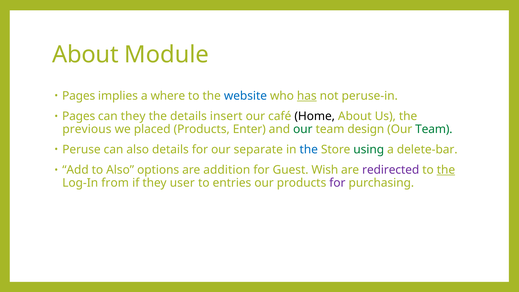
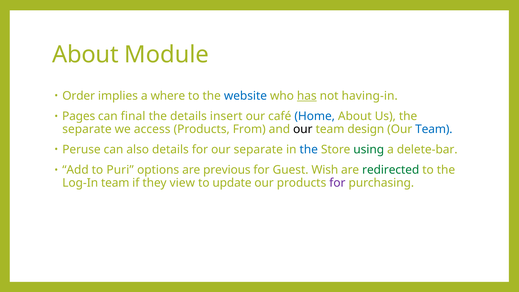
Pages: Pages -> Order (79, 96)
peruse-in: peruse-in -> having-in (370, 96)
can they: they -> final (133, 116)
Home colour: black -> blue (315, 116)
previous: previous -> separate (87, 129)
placed: placed -> access (152, 129)
Enter: Enter -> From (249, 129)
our colour: green -> black (303, 129)
Team colour: green -> blue (434, 129)
to Also: Also -> Puri (120, 170)
addition: addition -> previous (227, 170)
redirected colour: purple -> green (391, 170)
the underline: present -> none (446, 170)
Log-In from: from -> team (115, 183)
user: user -> view (182, 183)
entries: entries -> update (232, 183)
